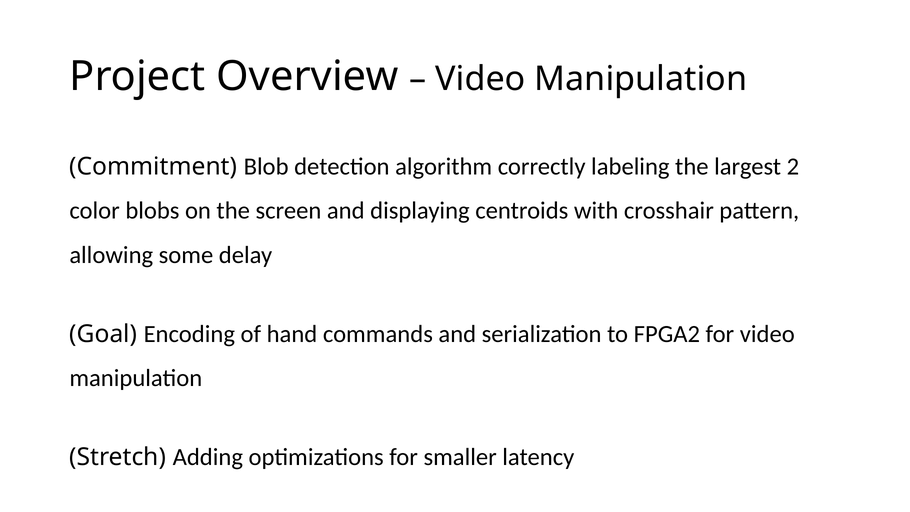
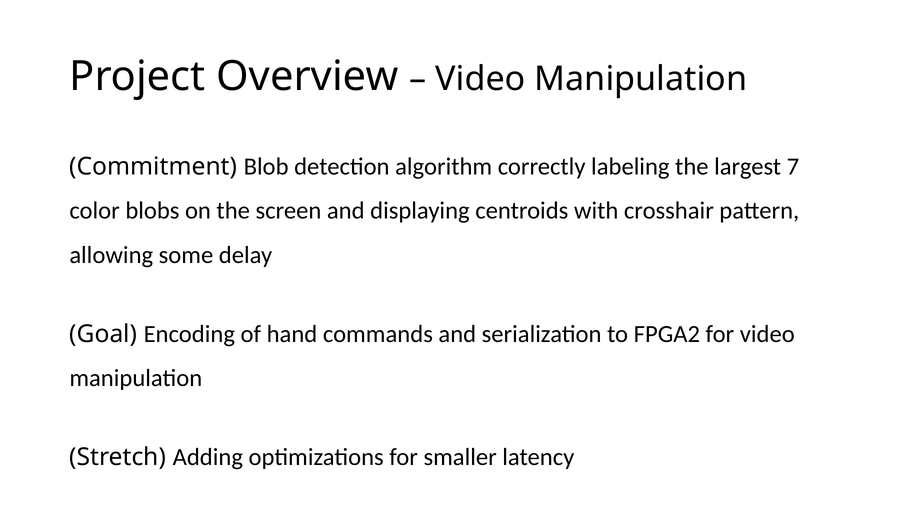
2: 2 -> 7 (793, 166)
